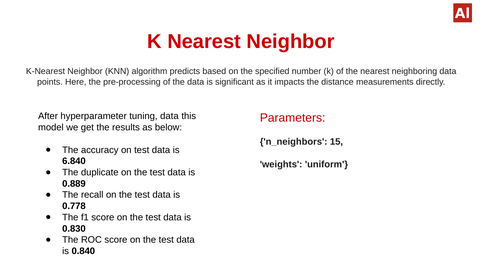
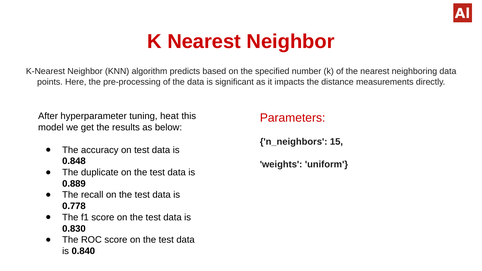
tuning data: data -> heat (169, 116)
6.840: 6.840 -> 0.848 (74, 161)
